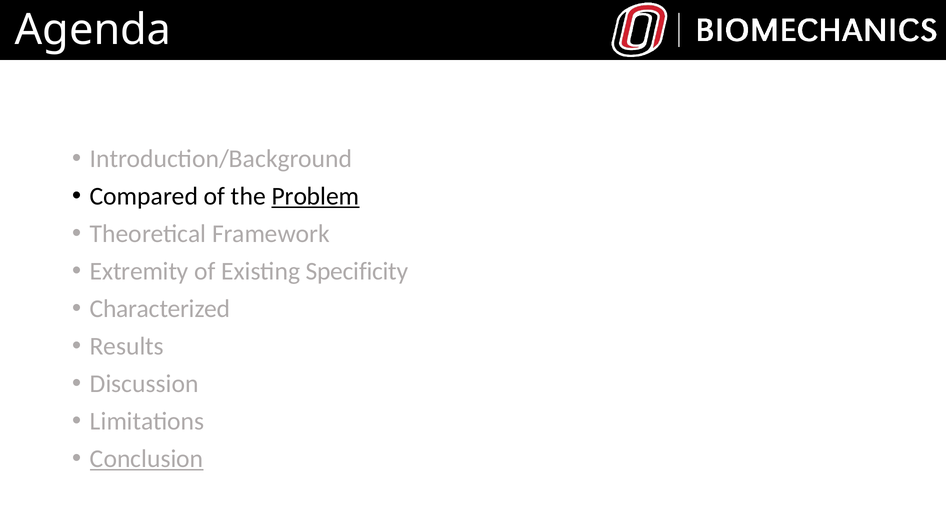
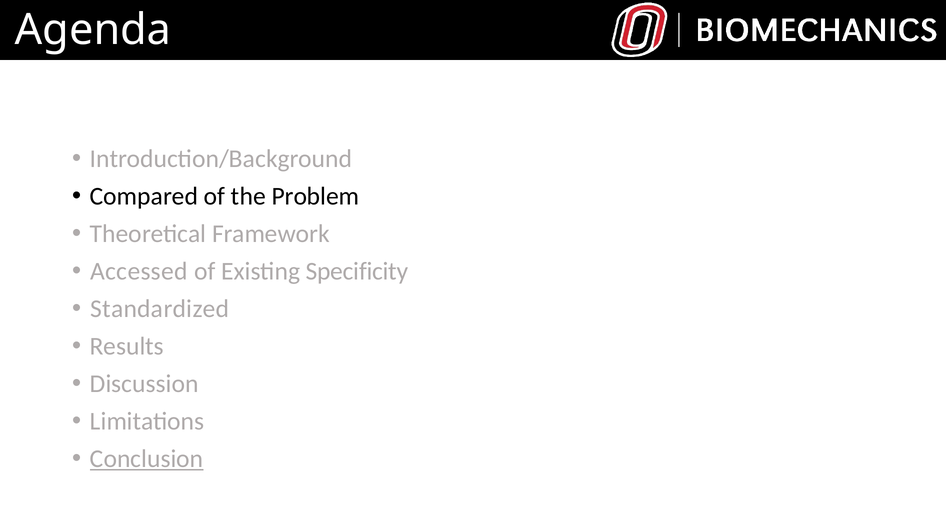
Problem underline: present -> none (315, 196)
Extremity: Extremity -> Accessed (139, 271)
Characterized: Characterized -> Standardized (160, 309)
